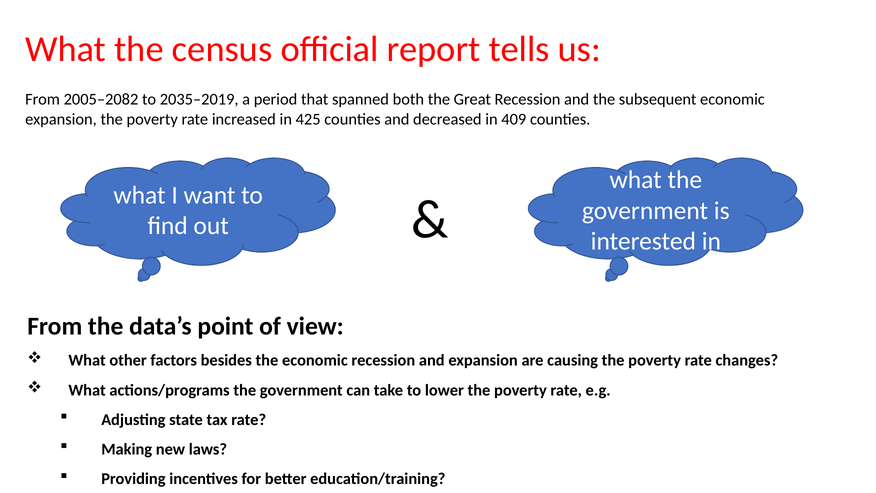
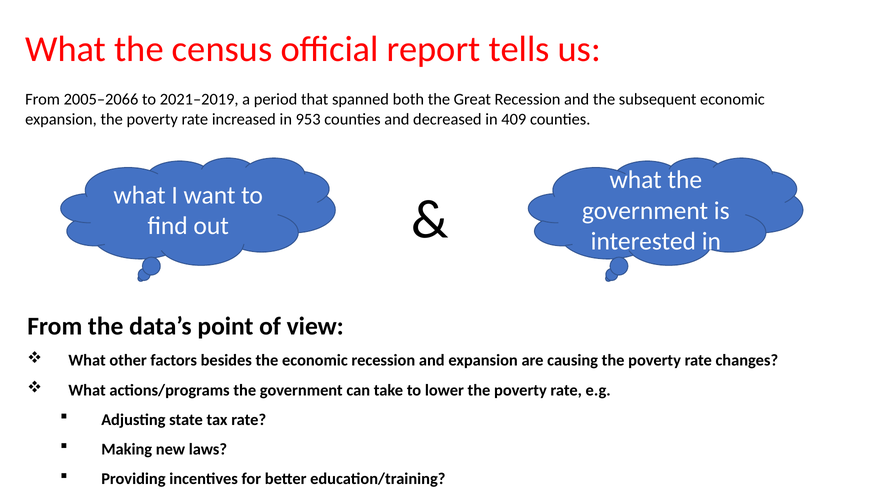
2005–2082: 2005–2082 -> 2005–2066 (101, 99)
2035–2019: 2035–2019 -> 2021–2019 (199, 99)
425: 425 -> 953 (308, 119)
